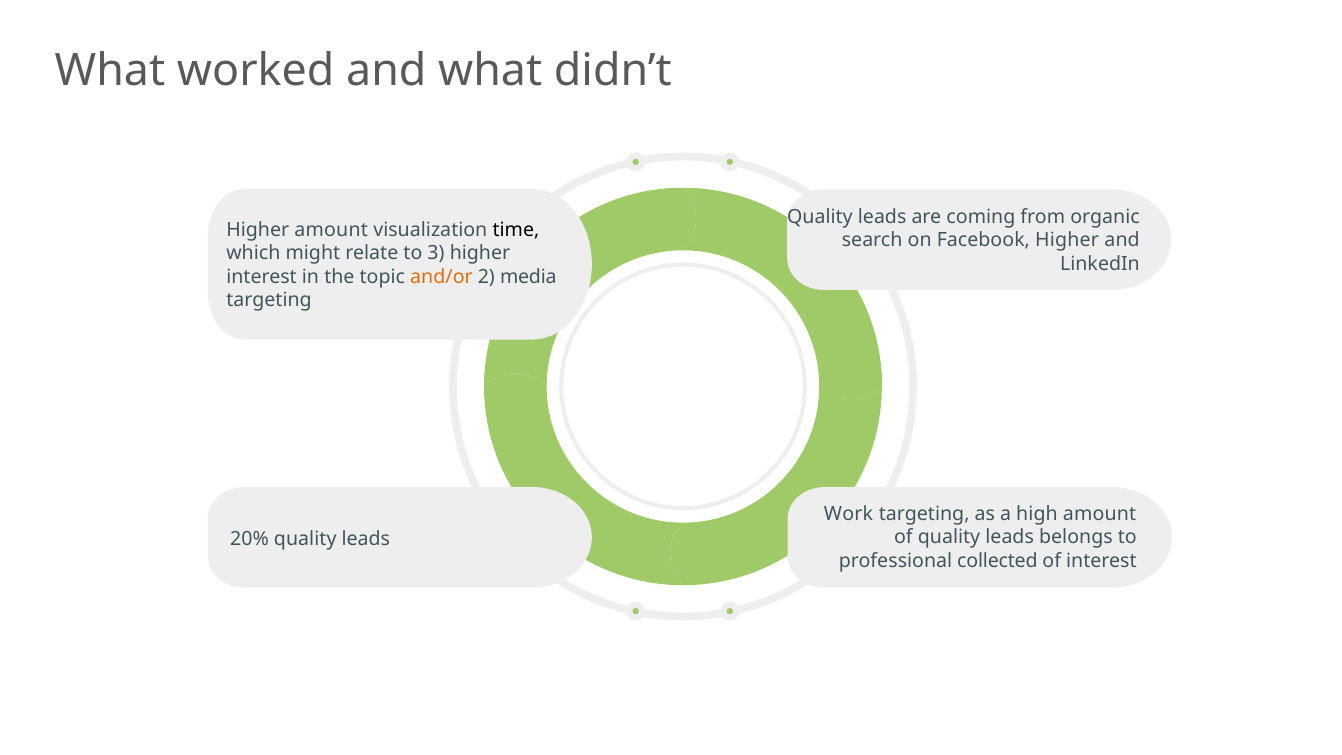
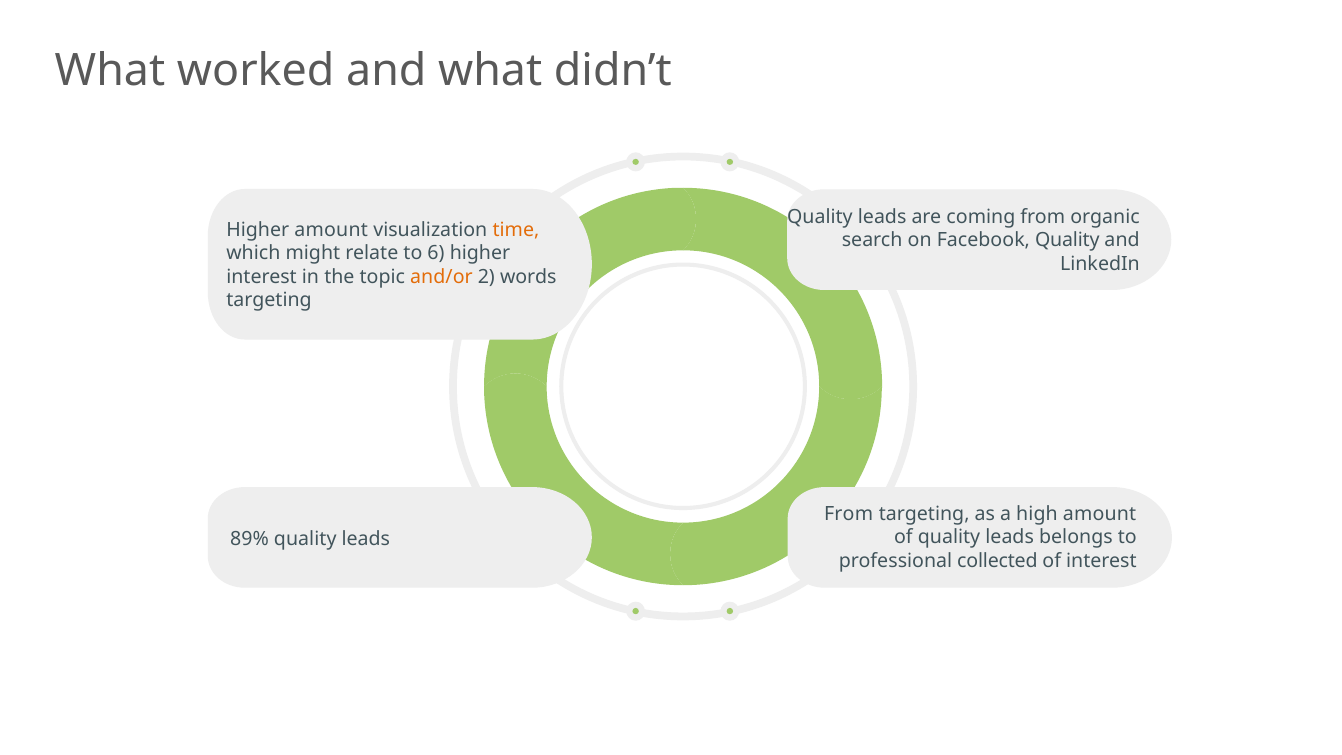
time colour: black -> orange (516, 230)
Facebook Higher: Higher -> Quality (1067, 240)
3: 3 -> 6 (436, 253)
media: media -> words (528, 277)
Work: Work -> From (849, 514)
20%: 20% -> 89% (250, 539)
